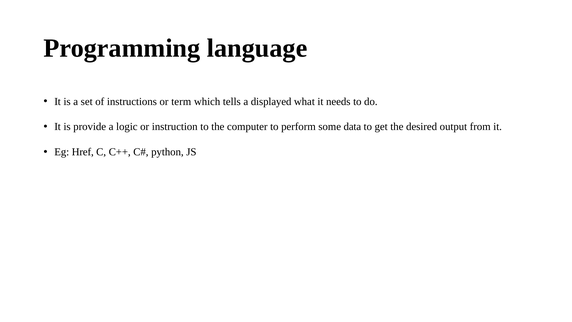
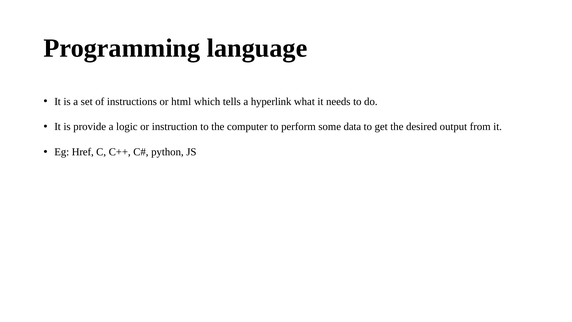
term: term -> html (181, 101)
displayed: displayed -> hyperlink (271, 101)
